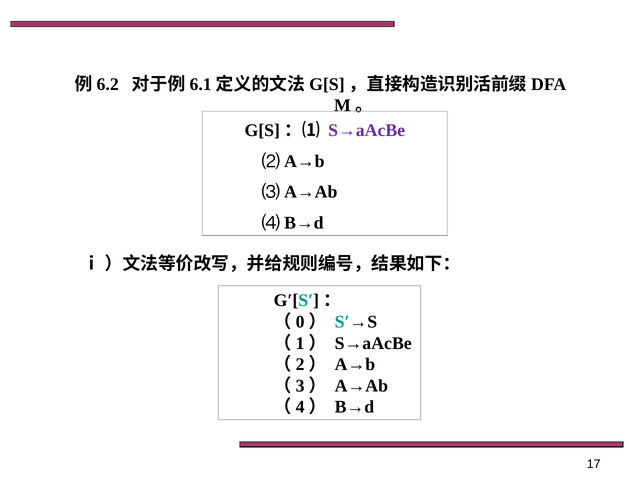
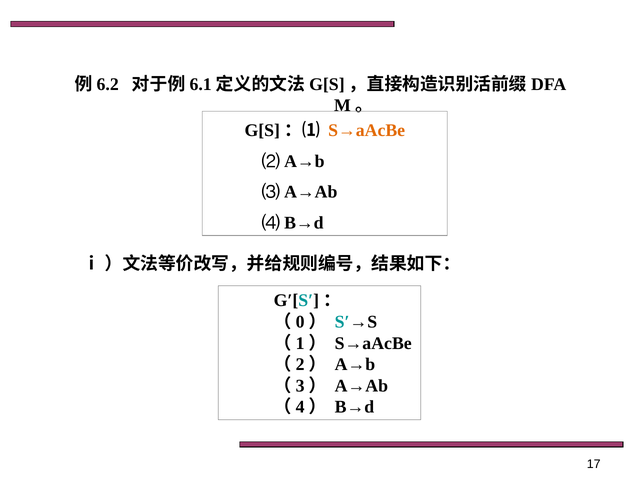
S→aAcBe colour: purple -> orange (367, 130)
